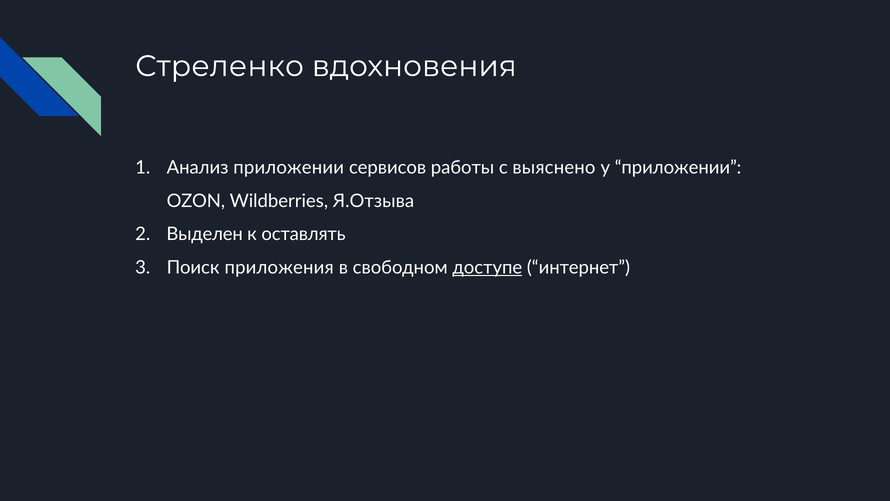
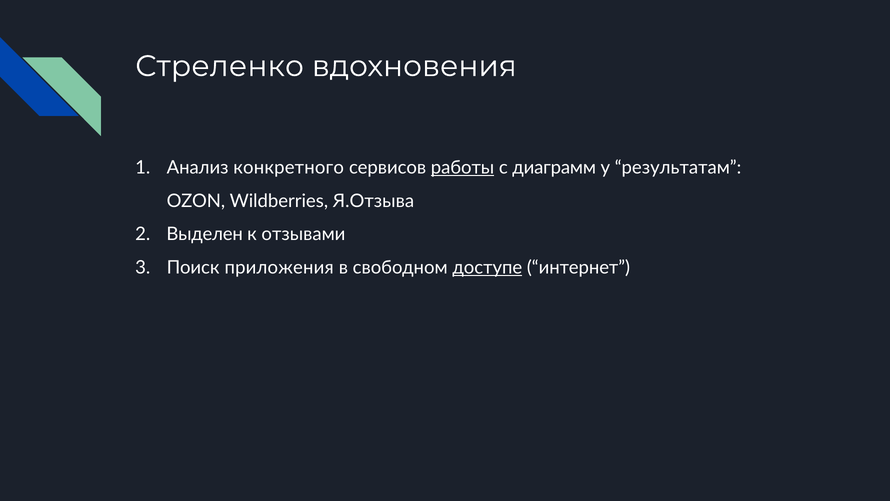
Анализ приложении: приложении -> конкретного (289, 167)
работы underline: none -> present (463, 167)
выяснено: выяснено -> диаграмм (554, 167)
у приложении: приложении -> результатам (678, 167)
оставлять: оставлять -> отзывами (303, 234)
